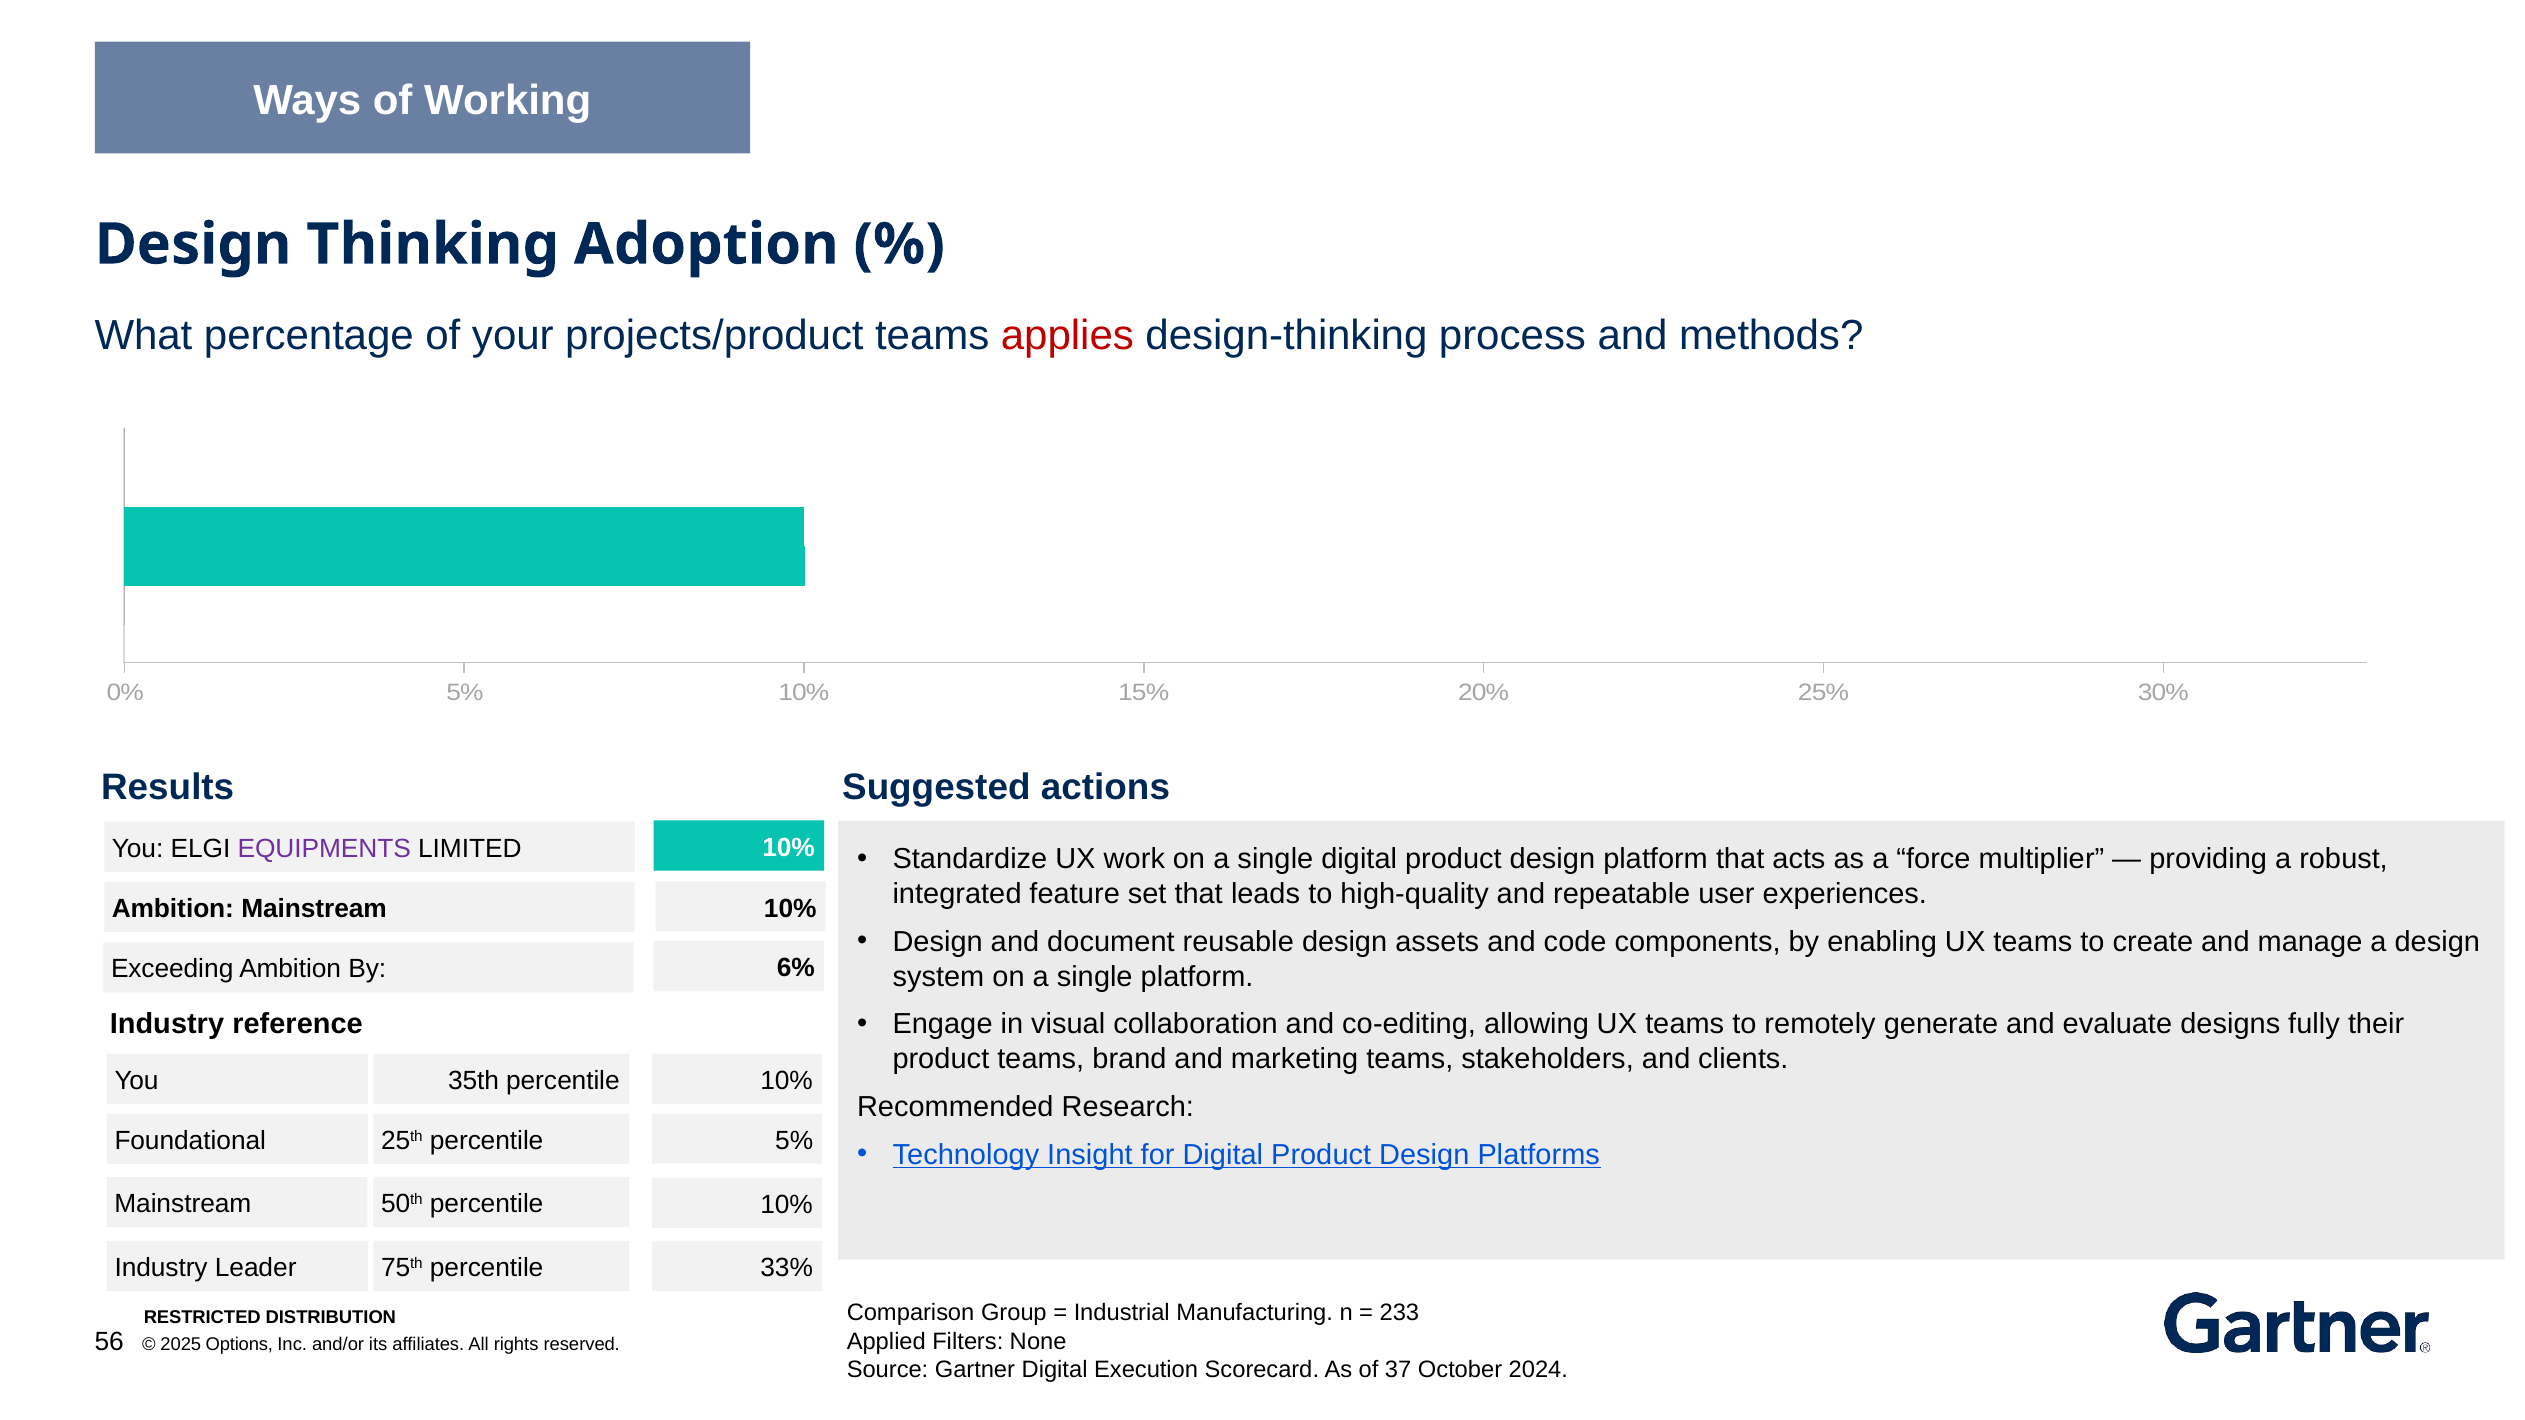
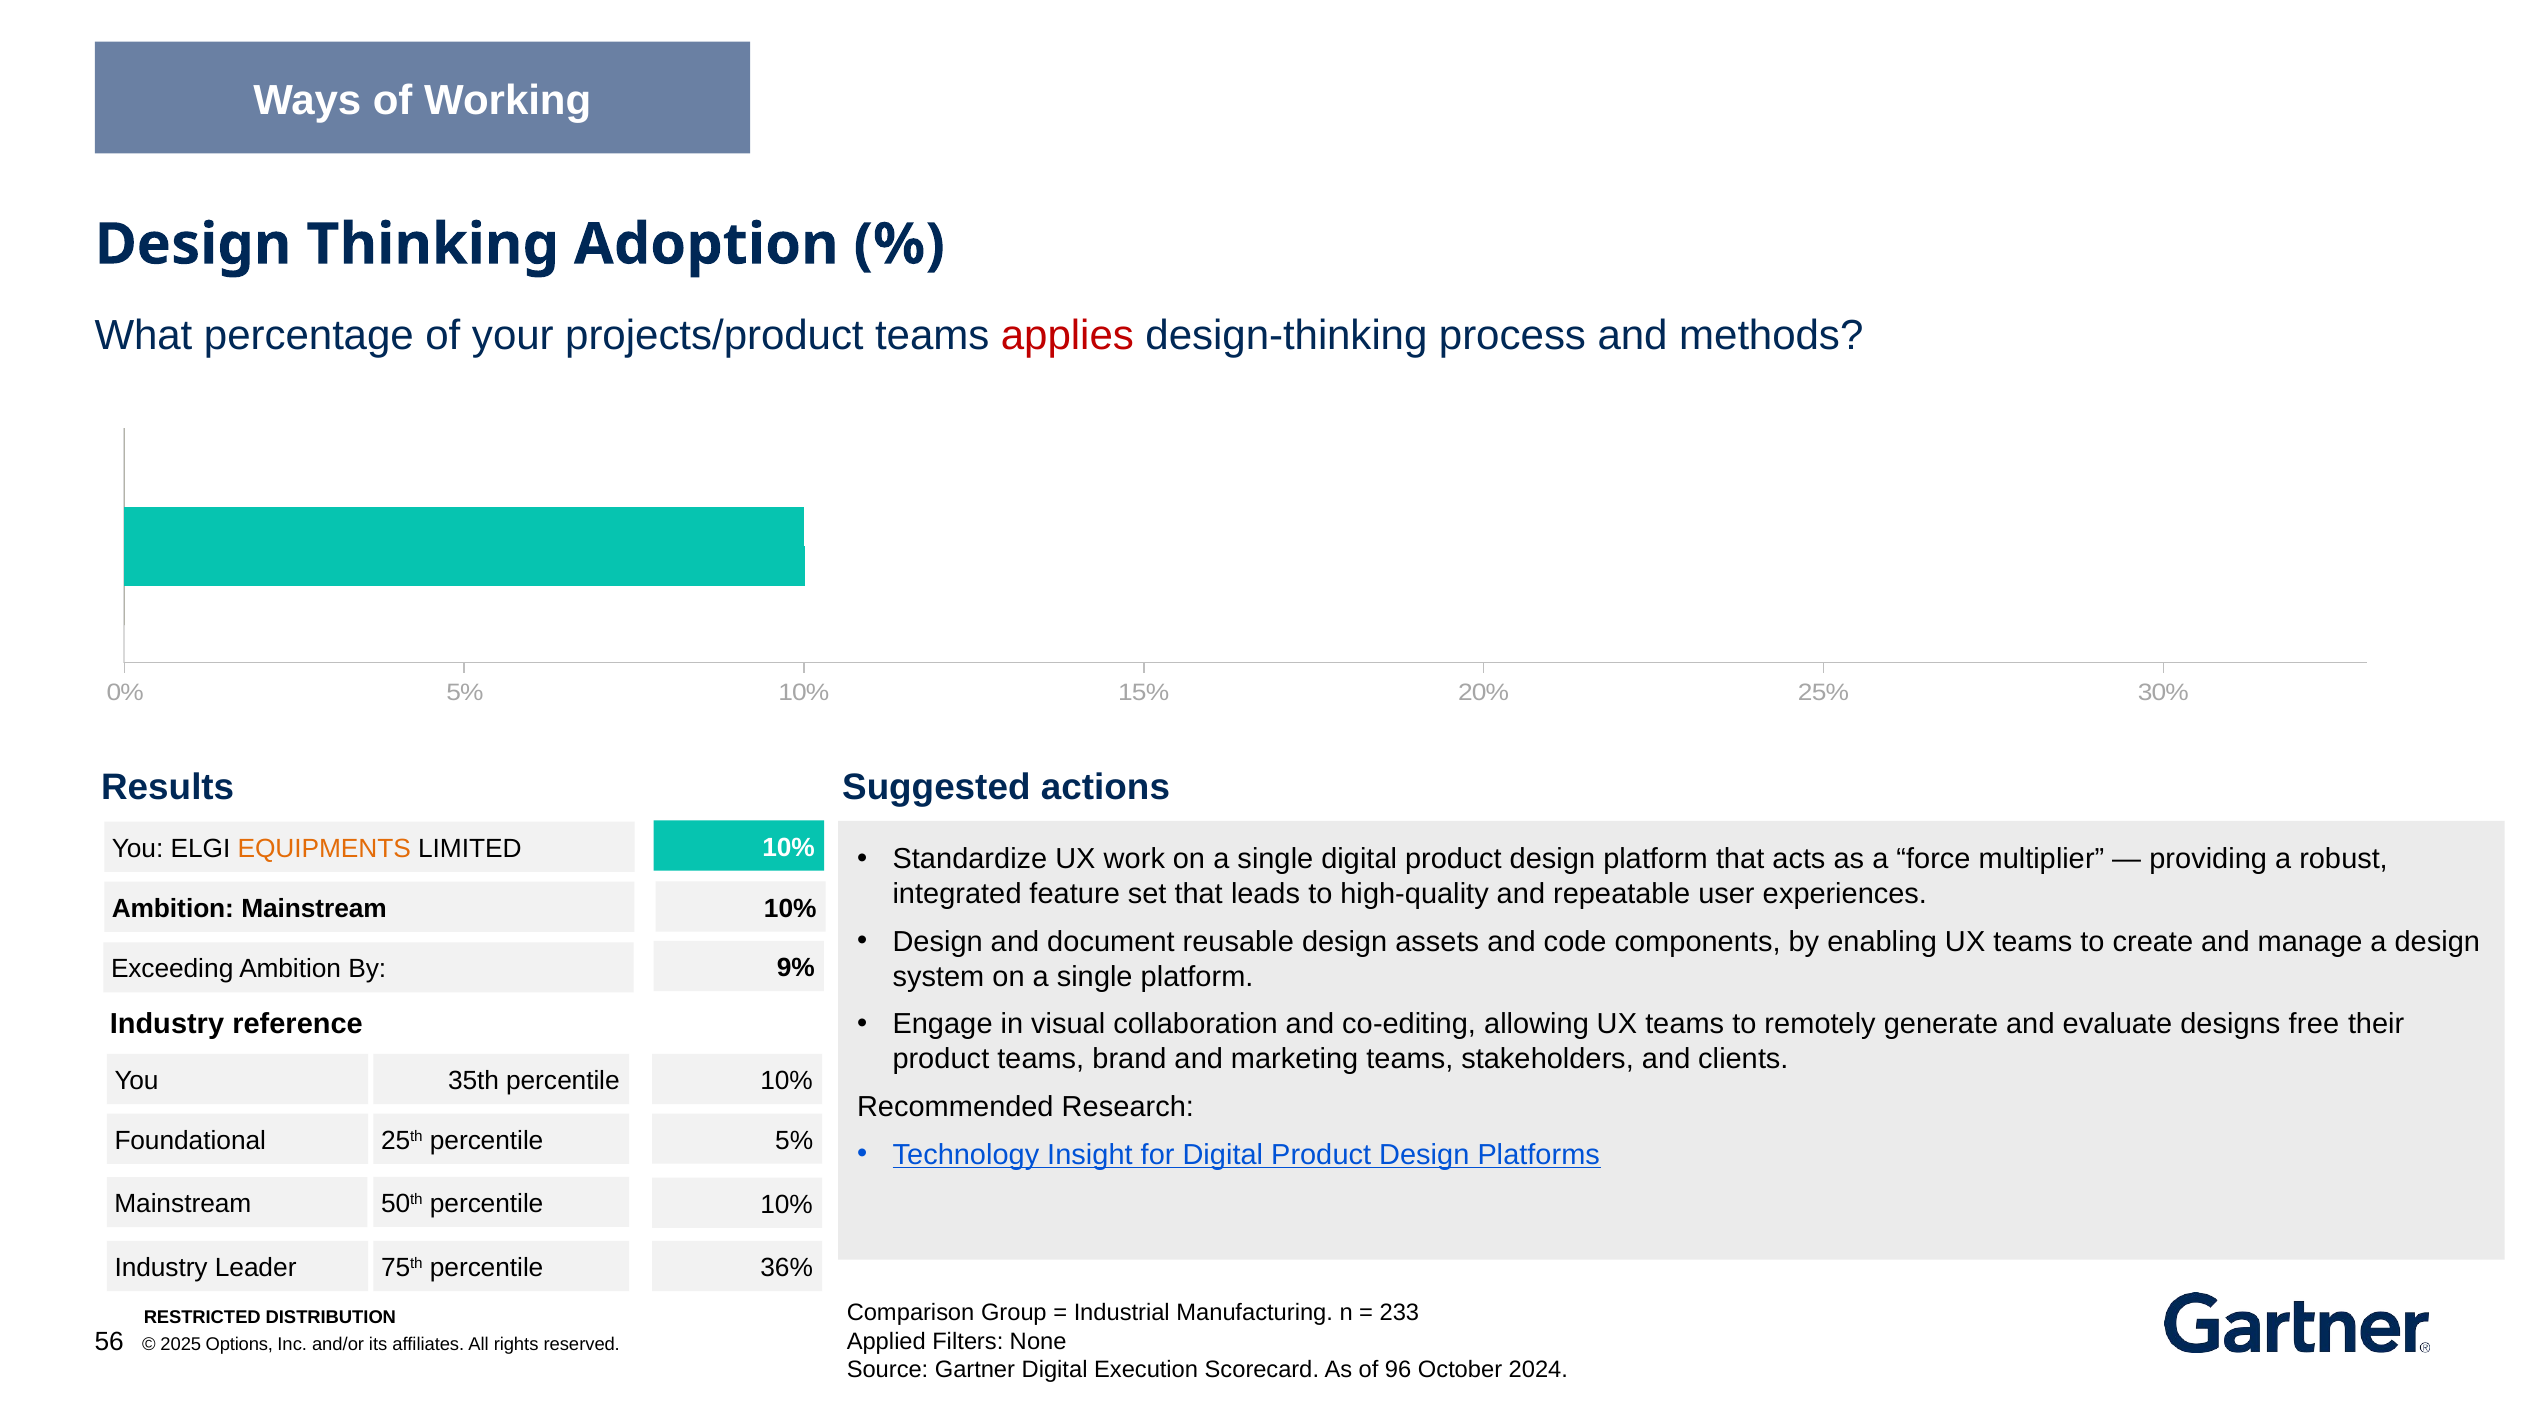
EQUIPMENTS colour: purple -> orange (324, 849)
6%: 6% -> 9% (796, 968)
fully: fully -> free (2314, 1025)
33%: 33% -> 36% (787, 1268)
37: 37 -> 96 (1398, 1370)
